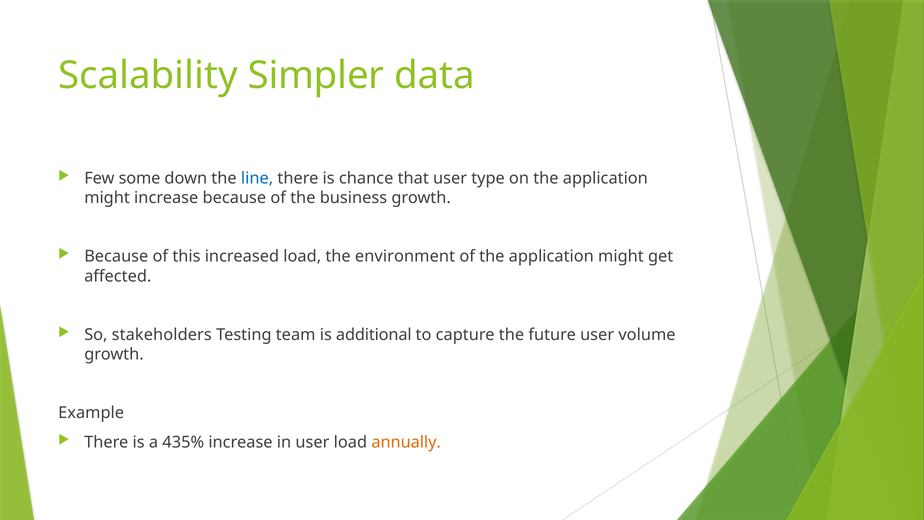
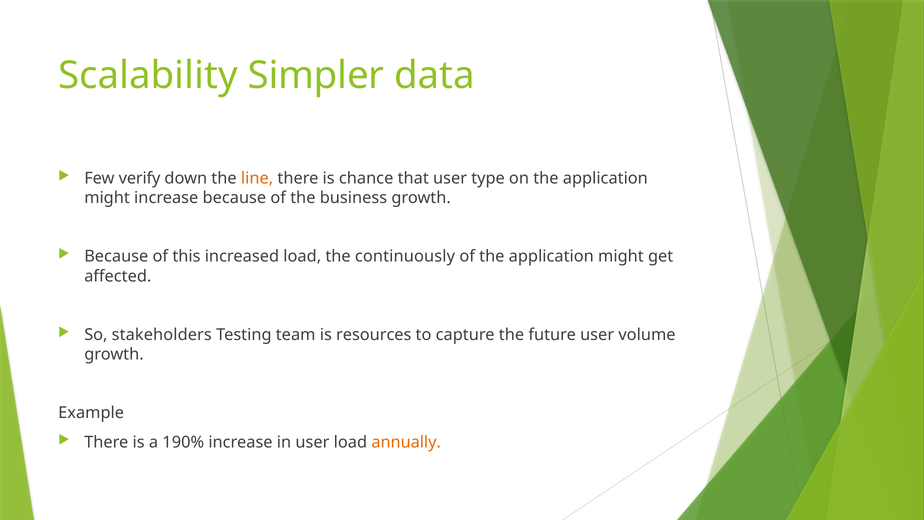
some: some -> verify (140, 178)
line colour: blue -> orange (257, 178)
environment: environment -> continuously (405, 256)
additional: additional -> resources (374, 335)
435%: 435% -> 190% (183, 442)
